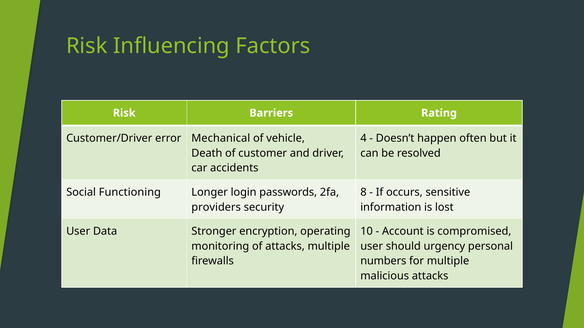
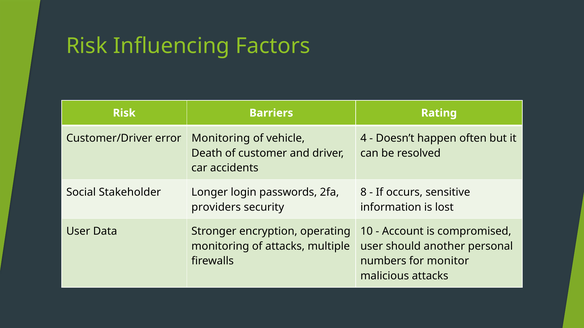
error Mechanical: Mechanical -> Monitoring (221, 139)
Functioning: Functioning -> Stakeholder (130, 193)
urgency: urgency -> another (444, 246)
for multiple: multiple -> monitor (448, 261)
